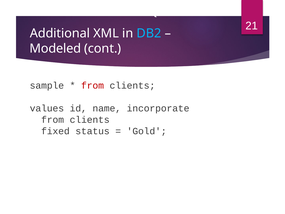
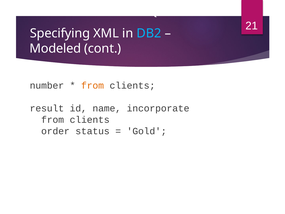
Additional: Additional -> Specifying (60, 33)
sample: sample -> number (47, 85)
from colour: red -> orange (93, 85)
values: values -> result (47, 108)
fixed: fixed -> order (55, 131)
